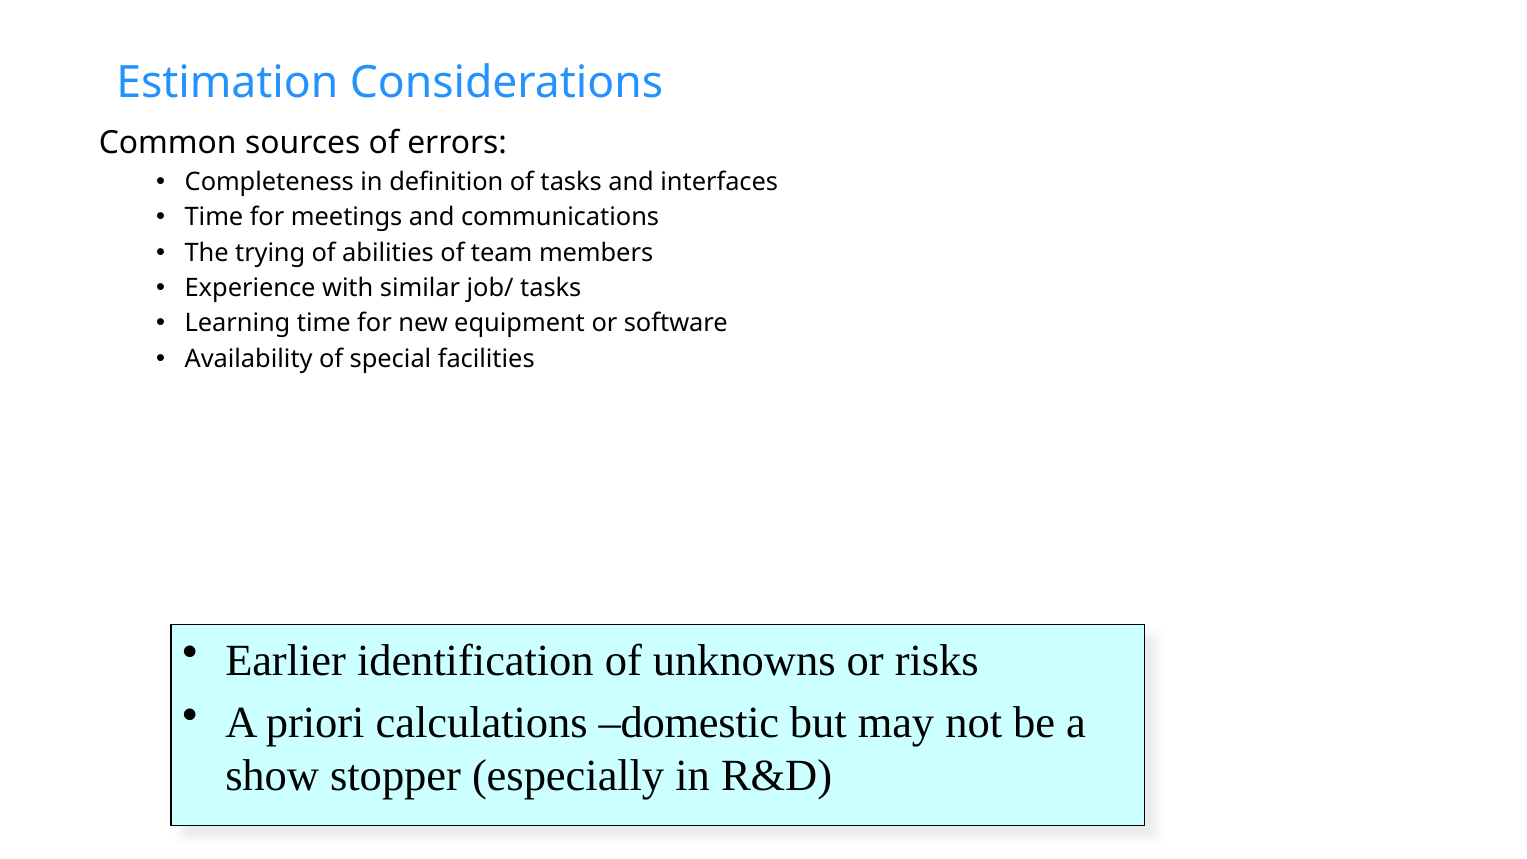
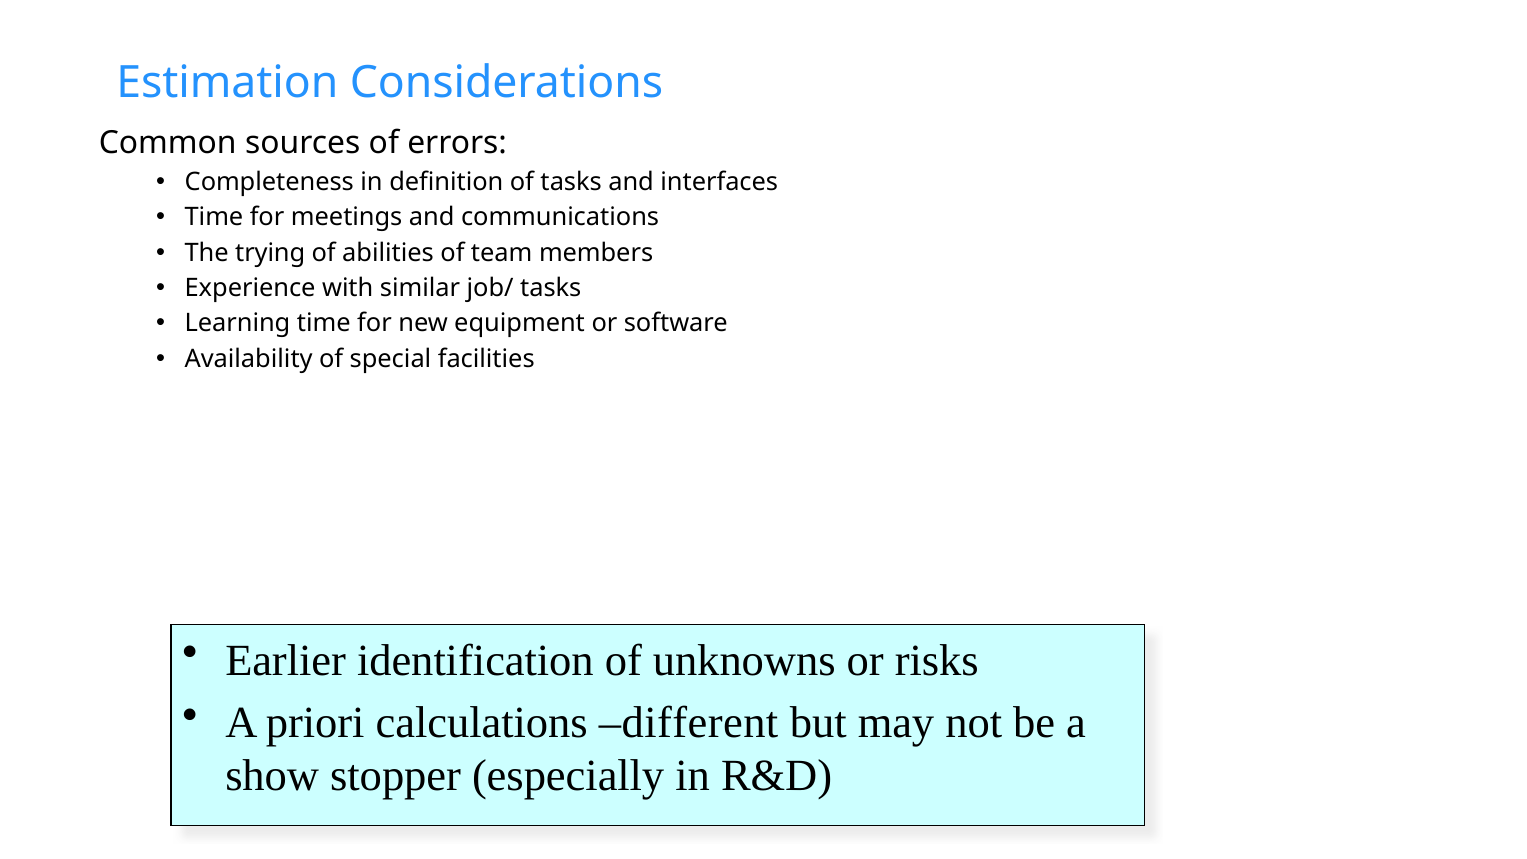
domestic: domestic -> different (689, 723)
